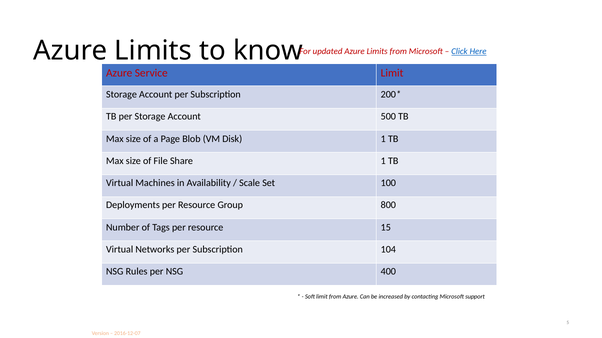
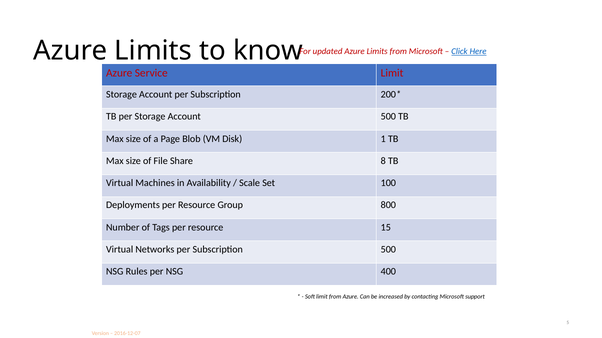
Share 1: 1 -> 8 (383, 161)
Subscription 104: 104 -> 500 (388, 250)
